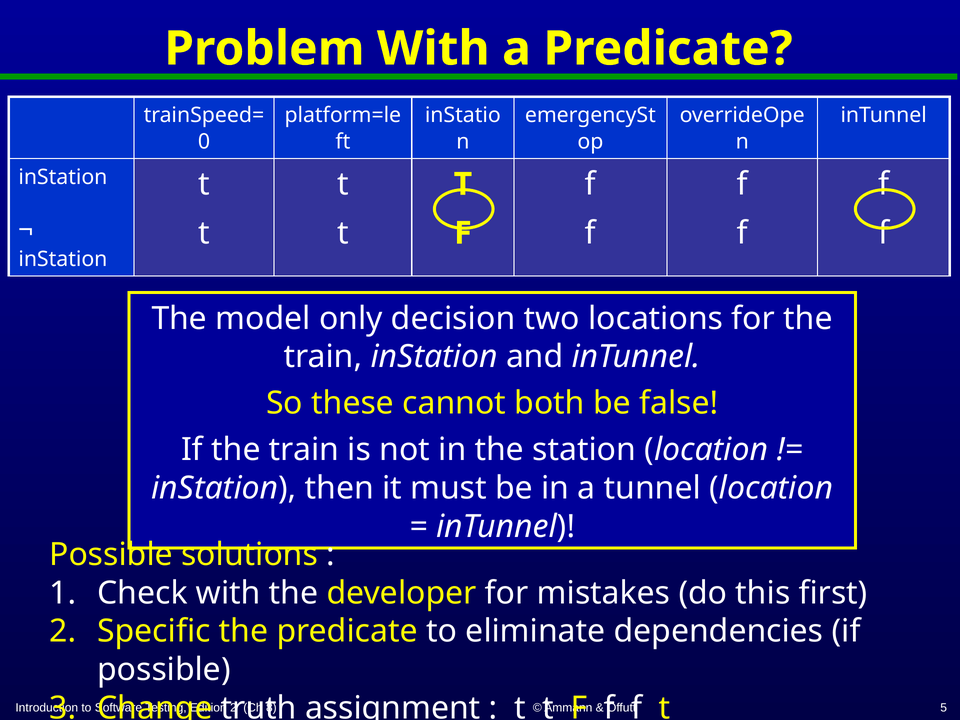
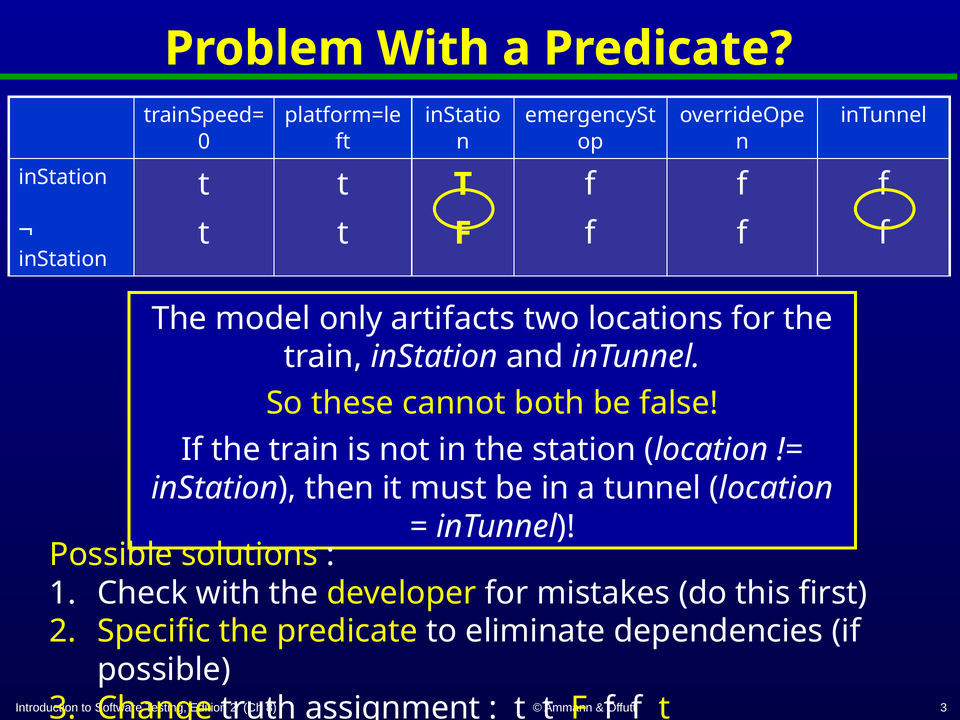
decision: decision -> artifacts (453, 318)
Offutt 5: 5 -> 3 (944, 708)
